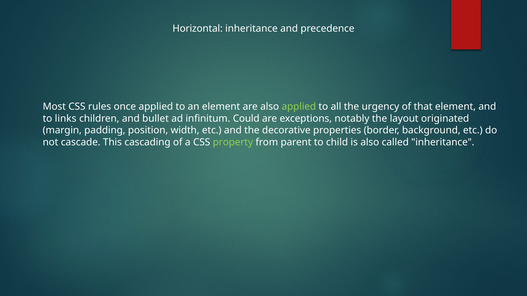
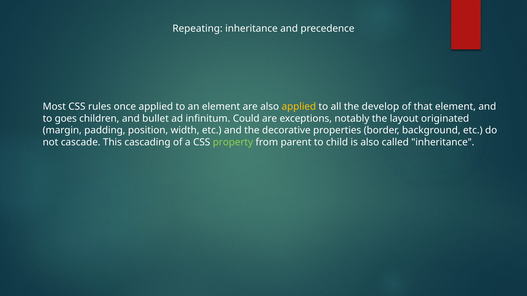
Horizontal: Horizontal -> Repeating (198, 29)
applied colour: light green -> yellow (299, 107)
urgency: urgency -> develop (380, 107)
links: links -> goes (66, 119)
